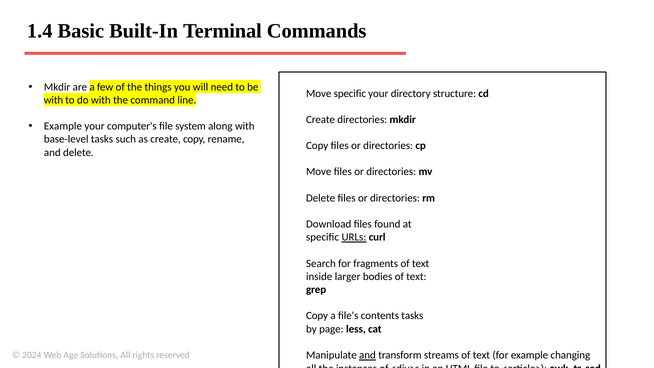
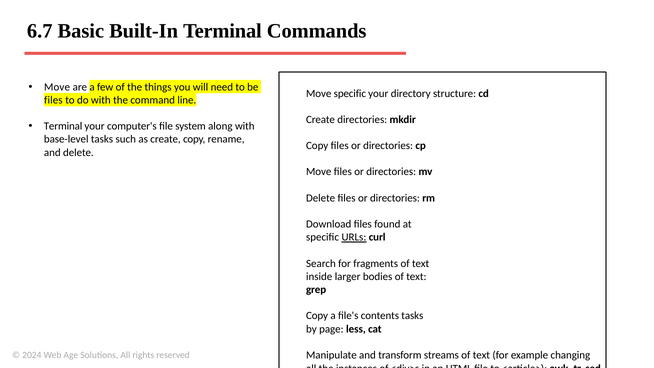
1.4: 1.4 -> 6.7 (40, 31)
Mkdir: Mkdir -> Move (57, 87)
with: with -> files (53, 100)
Example: Example -> Terminal (63, 126)
and underline: present -> none (367, 355)
